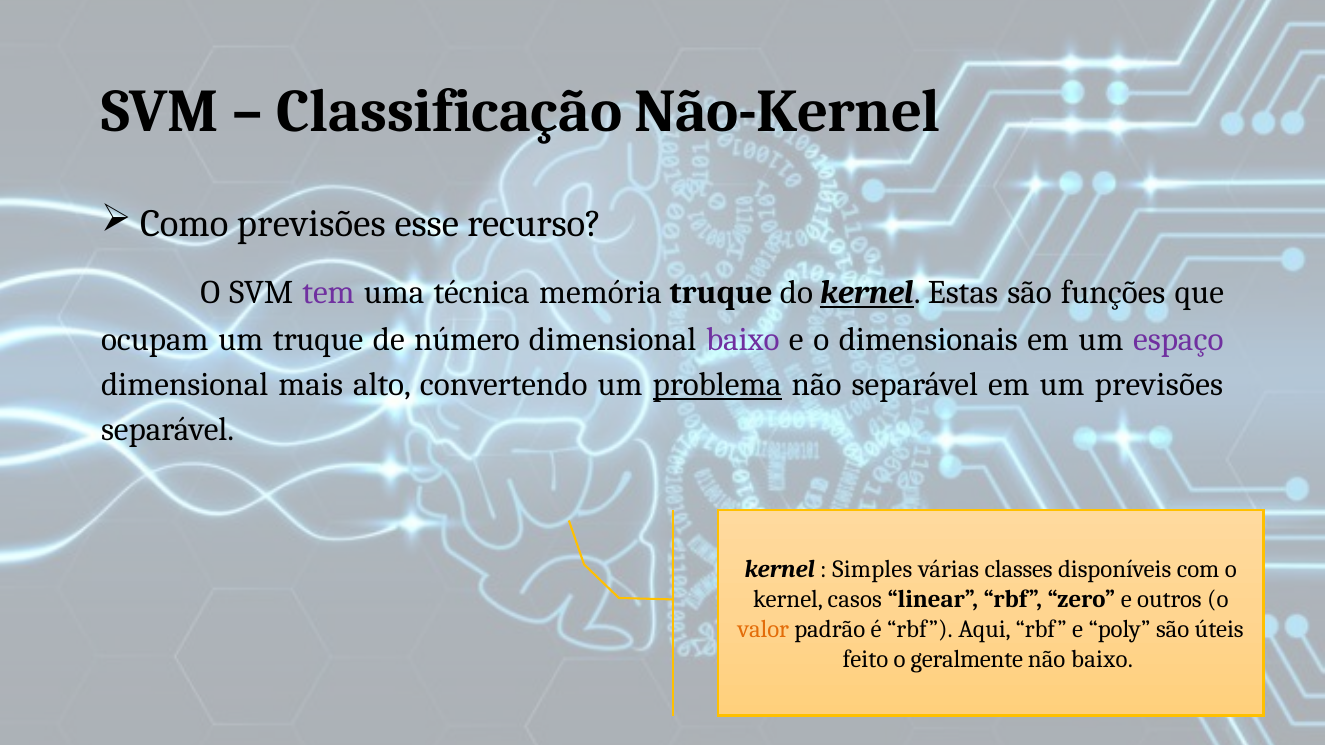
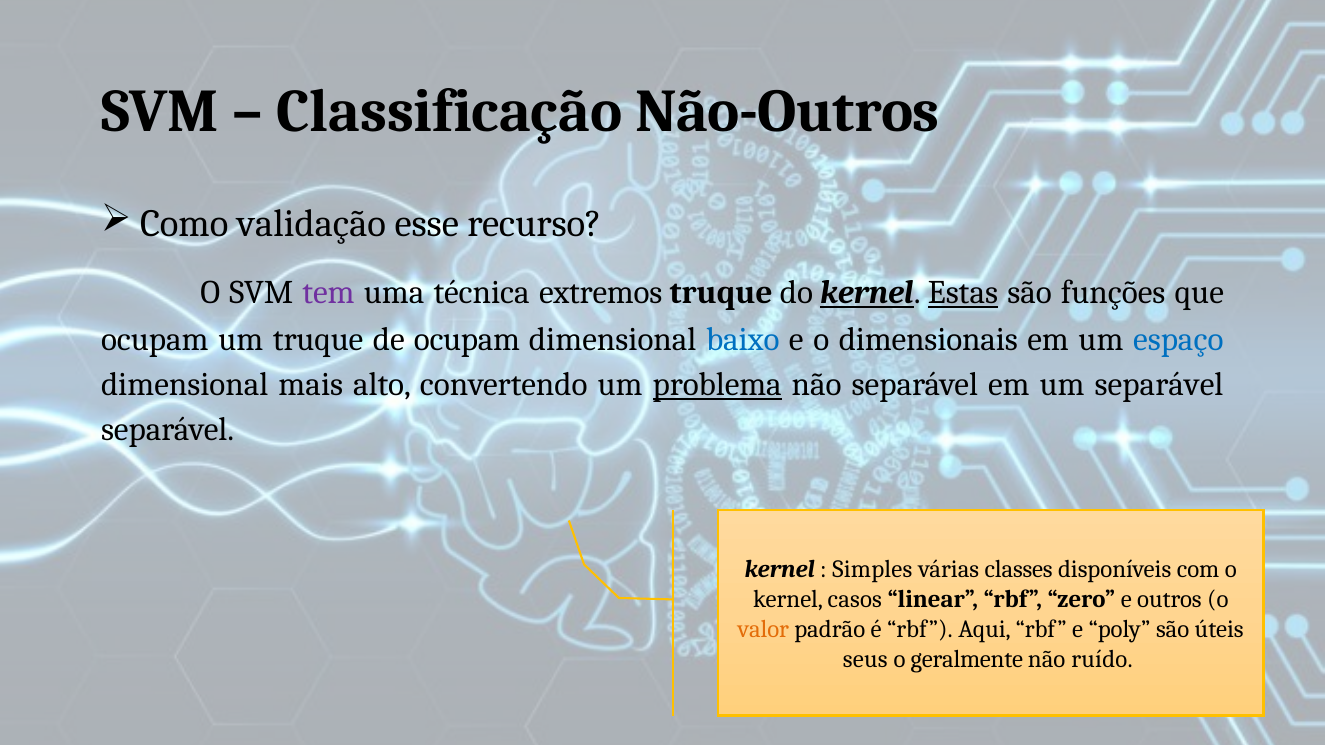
Não-Kernel: Não-Kernel -> Não-Outros (788, 111)
Como previsões: previsões -> validação (311, 224)
memória: memória -> extremos (601, 293)
Estas underline: none -> present (963, 293)
de número: número -> ocupam (467, 340)
baixo colour: purple -> blue (743, 340)
espaço colour: purple -> blue (1178, 340)
um previsões: previsões -> separável (1159, 385)
feito: feito -> seus (865, 659)
não baixo: baixo -> ruído (1102, 659)
